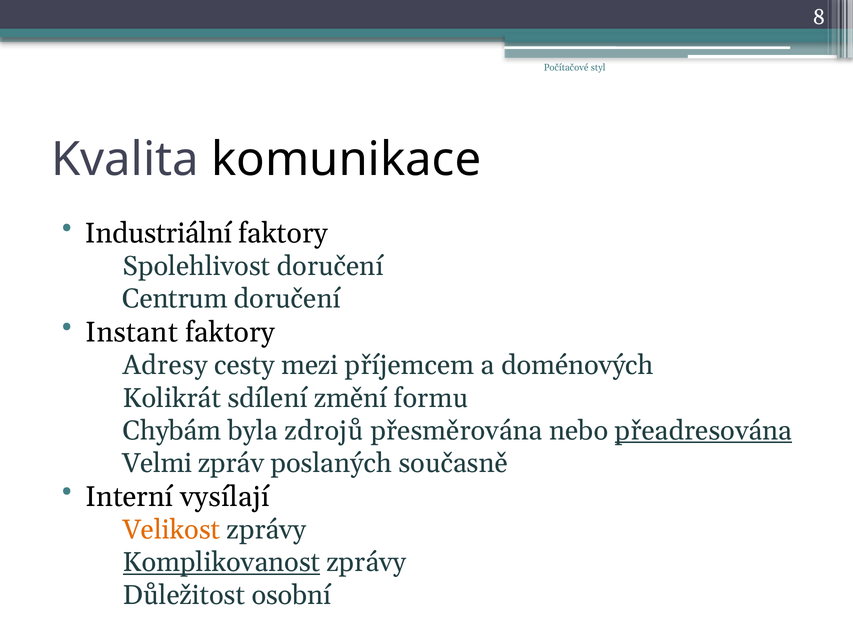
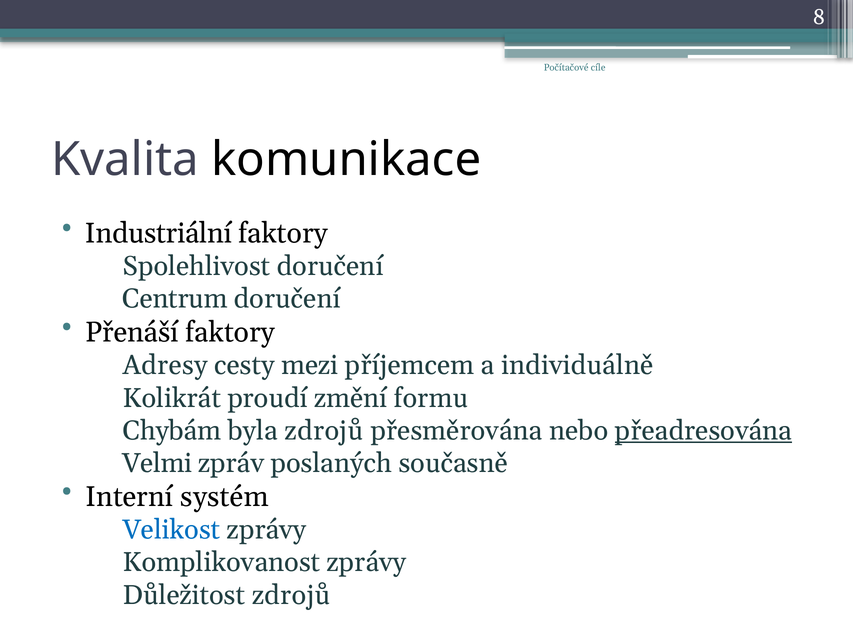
styl: styl -> cíle (598, 68)
Instant: Instant -> Přenáší (132, 332)
doménových: doménových -> individuálně (577, 365)
sdílení: sdílení -> proudí (268, 398)
vysílají: vysílají -> systém (225, 497)
Velikost colour: orange -> blue (172, 530)
Komplikovanost underline: present -> none (221, 562)
Důležitost osobní: osobní -> zdrojů (291, 595)
